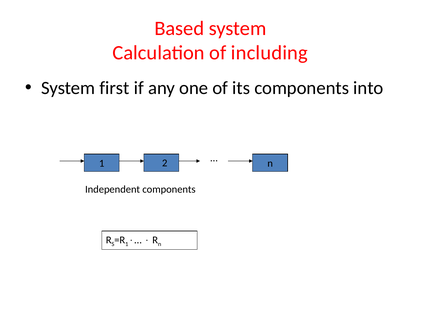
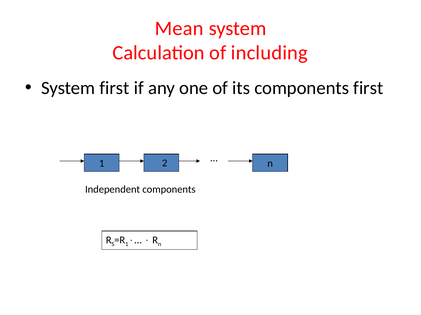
Based: Based -> Mean (179, 28)
components into: into -> first (368, 88)
